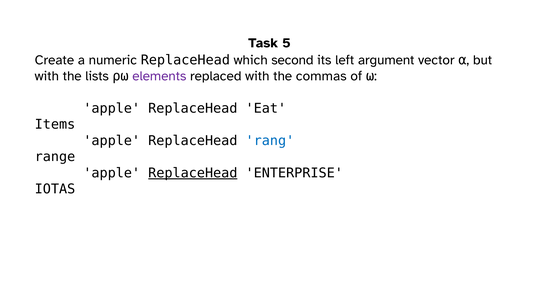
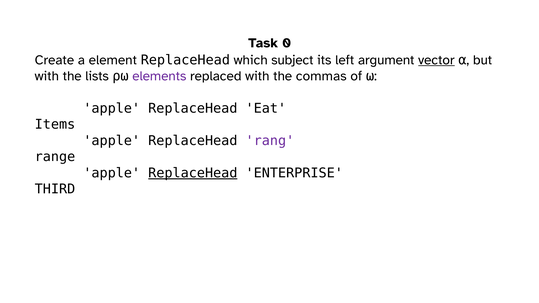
5: 5 -> 0 (287, 43)
numeric: numeric -> element (113, 60)
second: second -> subject (292, 60)
vector underline: none -> present (436, 60)
rang colour: blue -> purple (270, 141)
IOTAS: IOTAS -> THIRD (55, 189)
